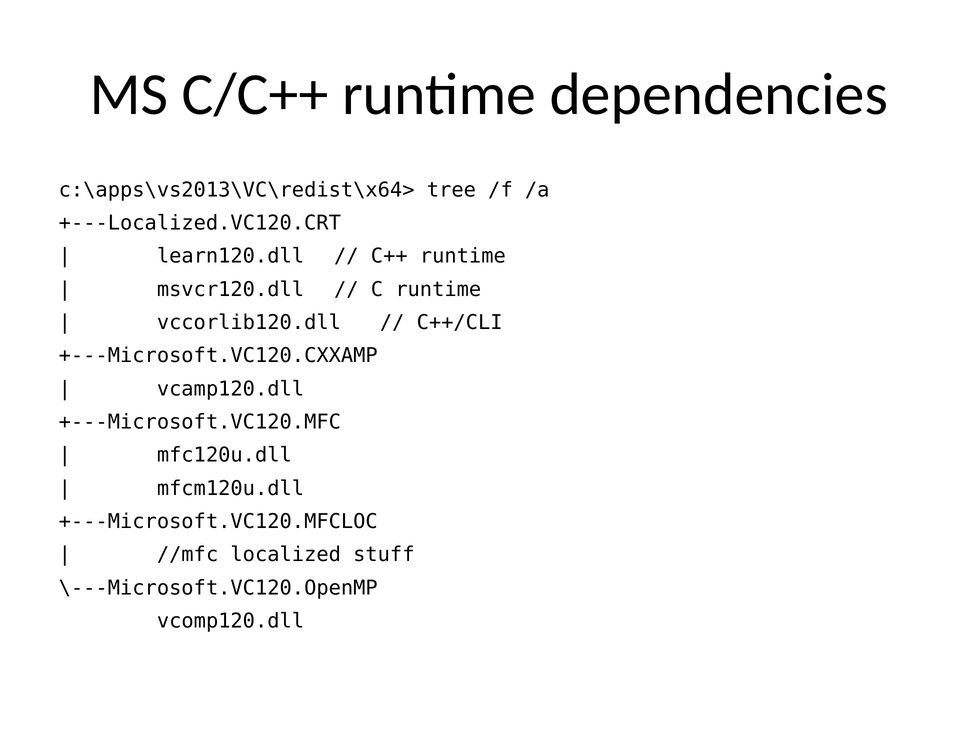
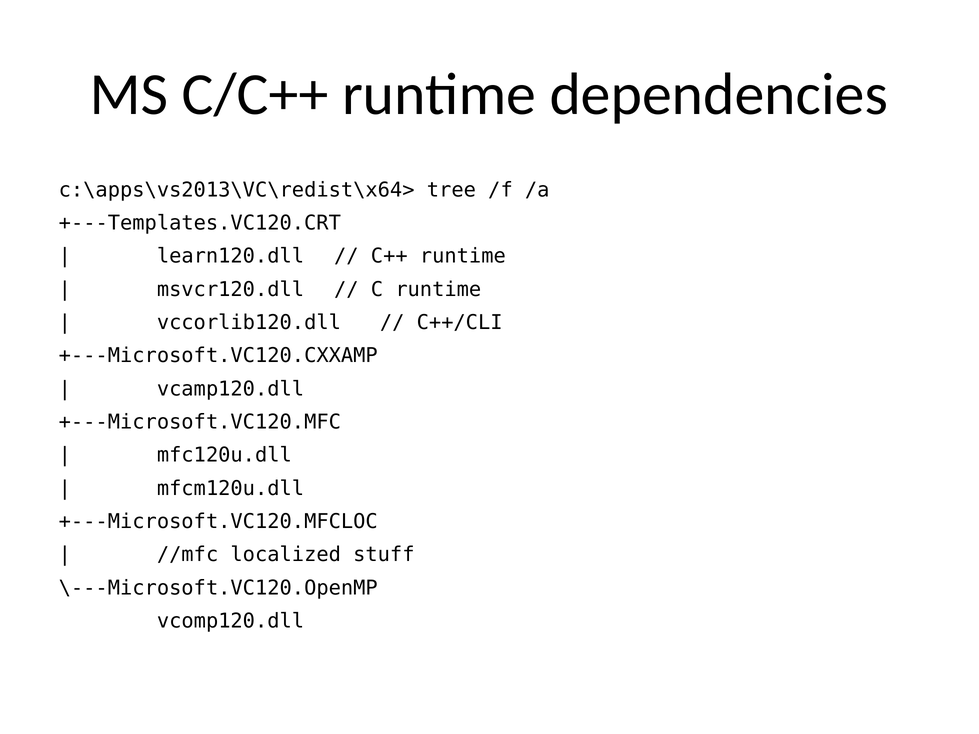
+---Localized.VC120.CRT: +---Localized.VC120.CRT -> +---Templates.VC120.CRT (200, 223)
